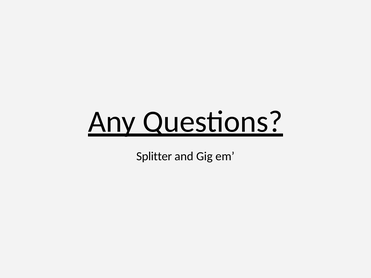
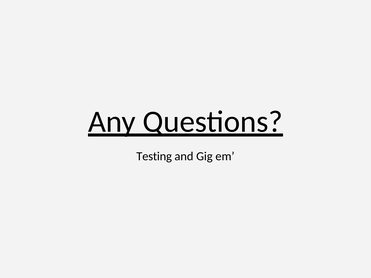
Splitter: Splitter -> Testing (154, 156)
